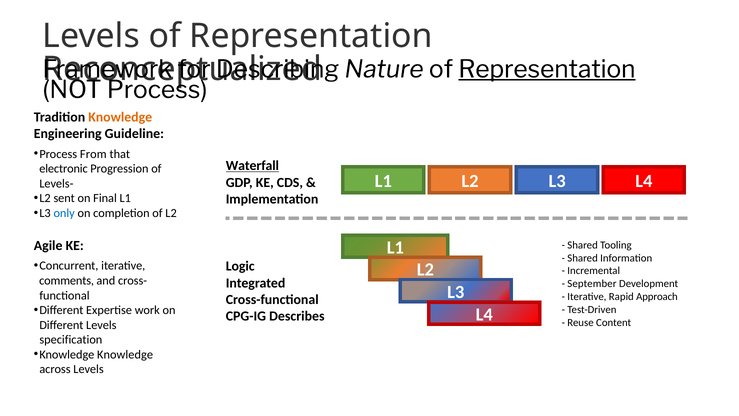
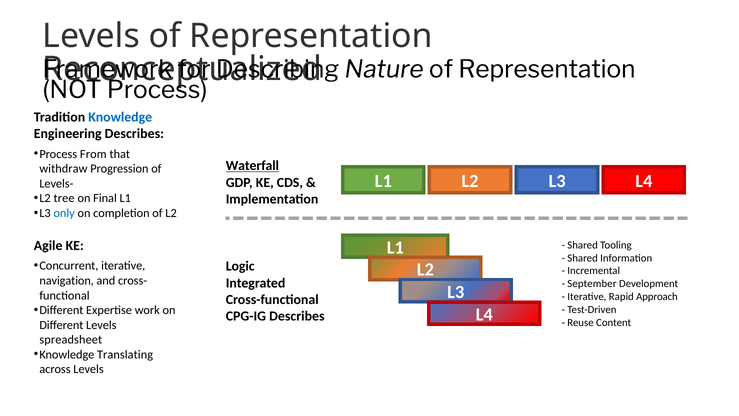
Representation underline: present -> none (547, 69)
Knowledge colour: orange -> blue (120, 117)
Engineering Guideline: Guideline -> Describes (134, 134)
electronic: electronic -> withdraw (63, 169)
sent: sent -> tree (64, 198)
comments: comments -> navigation (67, 280)
specification: specification -> spreadsheet (71, 340)
Knowledge Knowledge: Knowledge -> Translating (125, 354)
